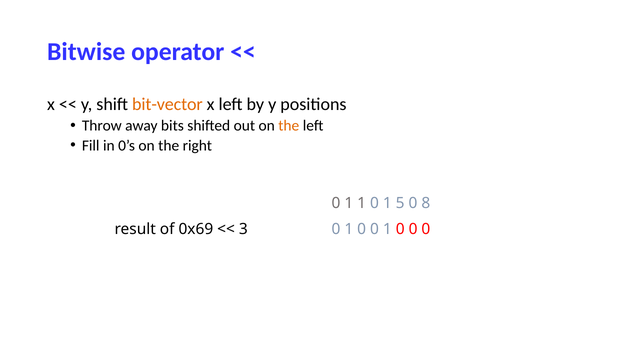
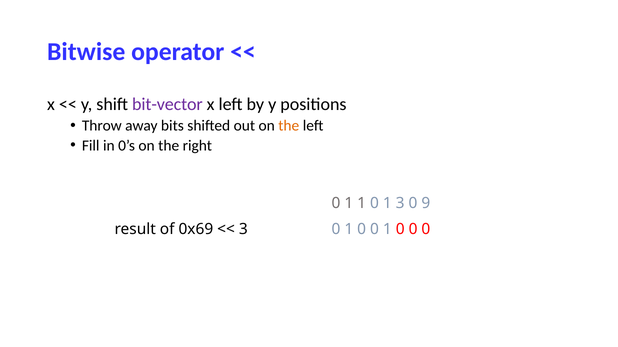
bit-vector colour: orange -> purple (167, 104)
1 5: 5 -> 3 (400, 204)
8: 8 -> 9 (426, 204)
